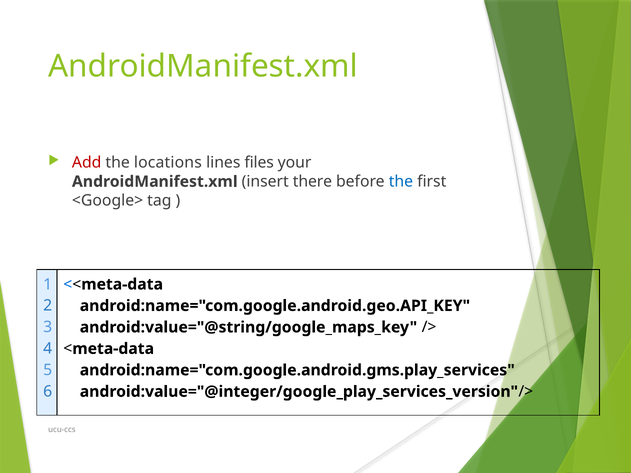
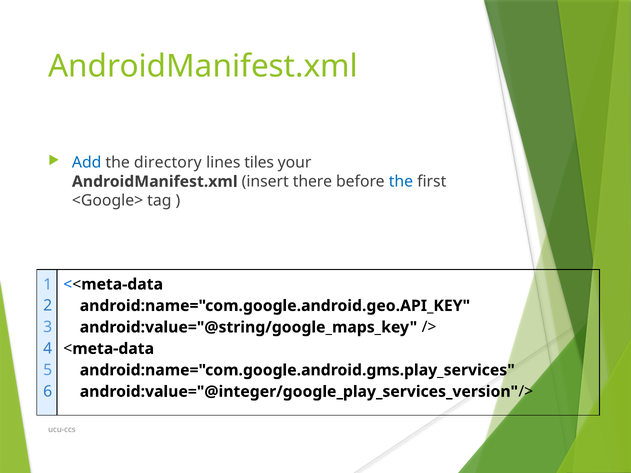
Add colour: red -> blue (87, 163)
locations: locations -> directory (168, 163)
files: files -> tiles (259, 163)
